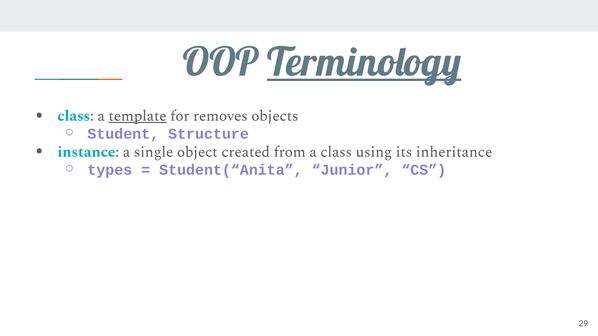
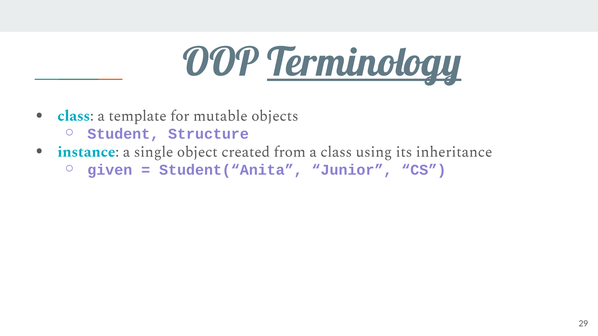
template underline: present -> none (138, 116)
removes: removes -> mutable (220, 116)
types: types -> given (110, 170)
